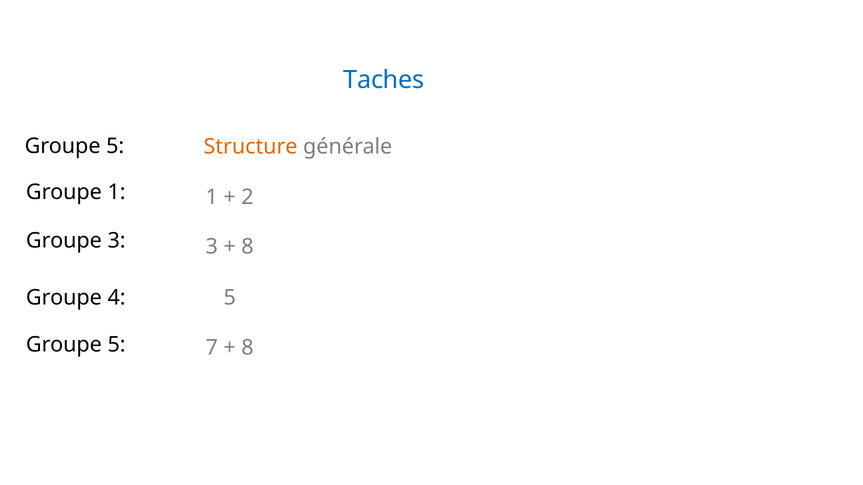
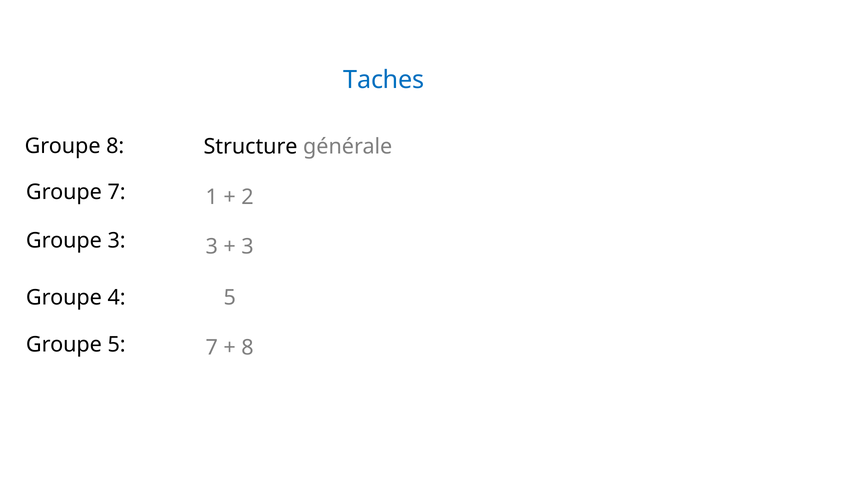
5: 5 -> 8 (115, 146)
Structure colour: orange -> black (251, 147)
Groupe 1: 1 -> 7 (117, 192)
8: 8 -> 3 (248, 247)
